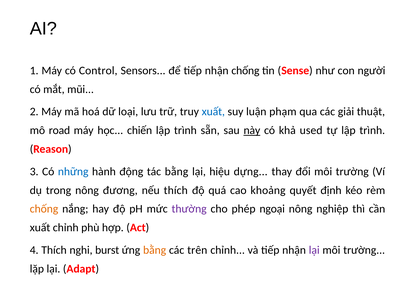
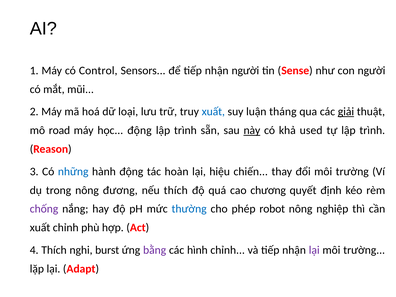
nhận chống: chống -> người (245, 71)
phạm: phạm -> tháng (283, 112)
giải underline: none -> present (346, 112)
học chiến: chiến -> động (139, 130)
tác bằng: bằng -> hoàn (177, 172)
dựng: dựng -> chiến (251, 172)
khoảng: khoảng -> chương (268, 190)
chống colour: orange -> purple (44, 209)
thường colour: purple -> blue (189, 209)
ngoại: ngoại -> robot (272, 209)
bằng colour: orange -> purple (155, 250)
trên: trên -> hình (197, 250)
